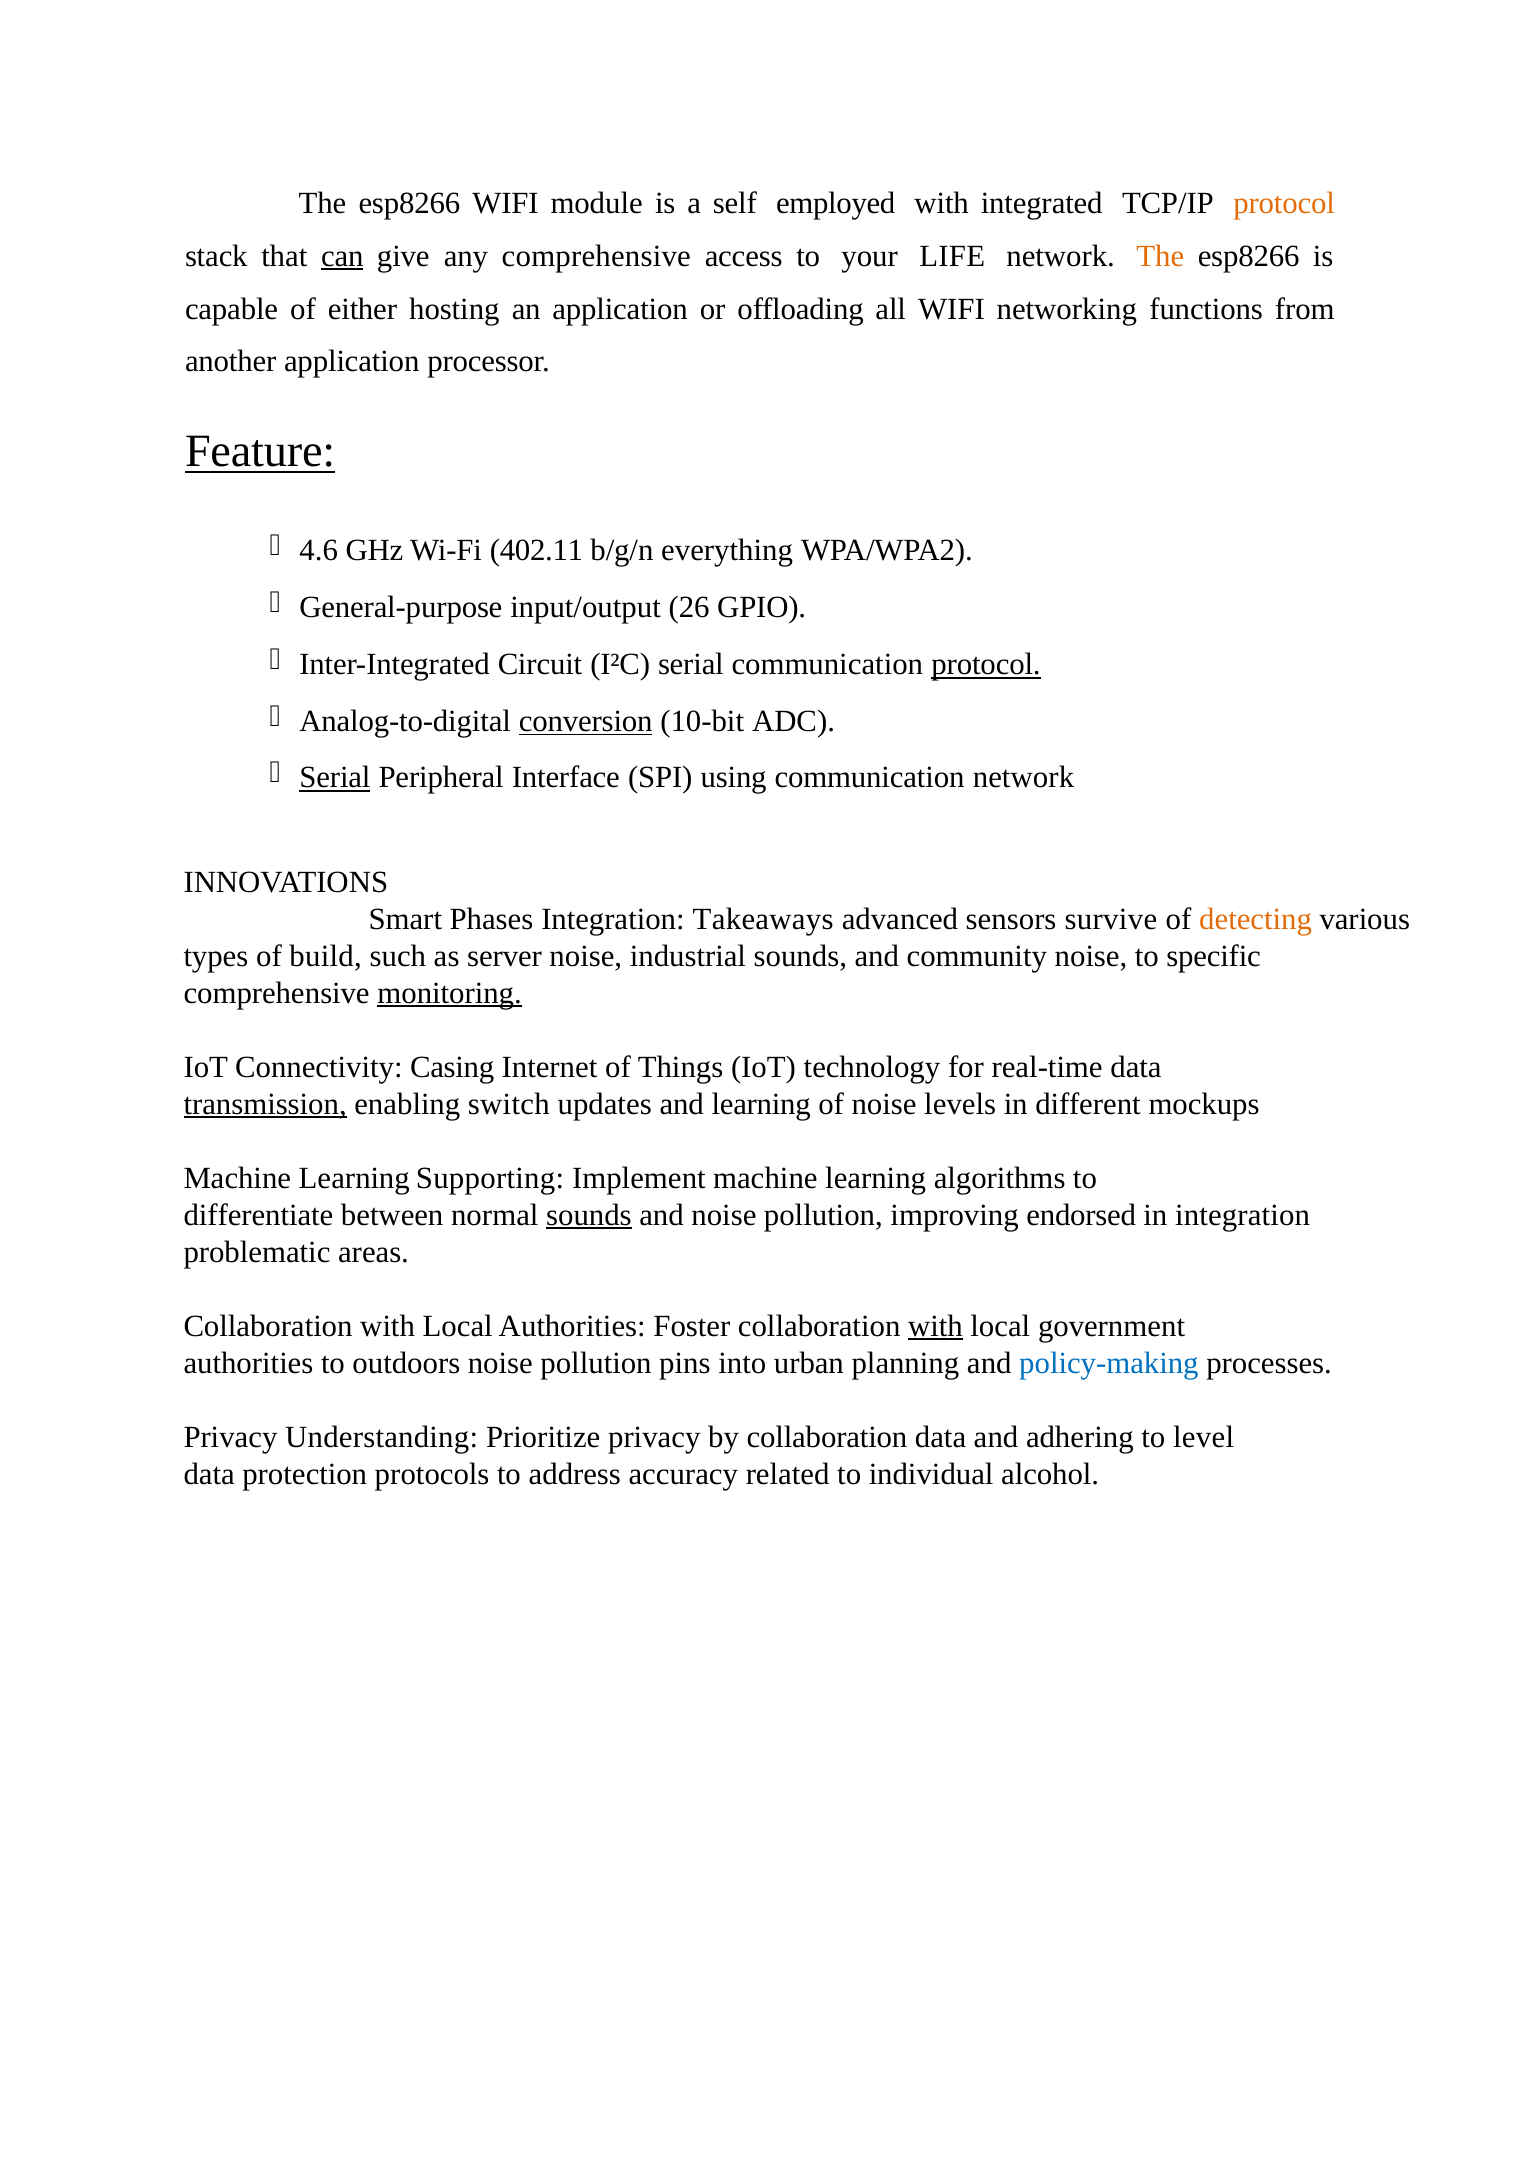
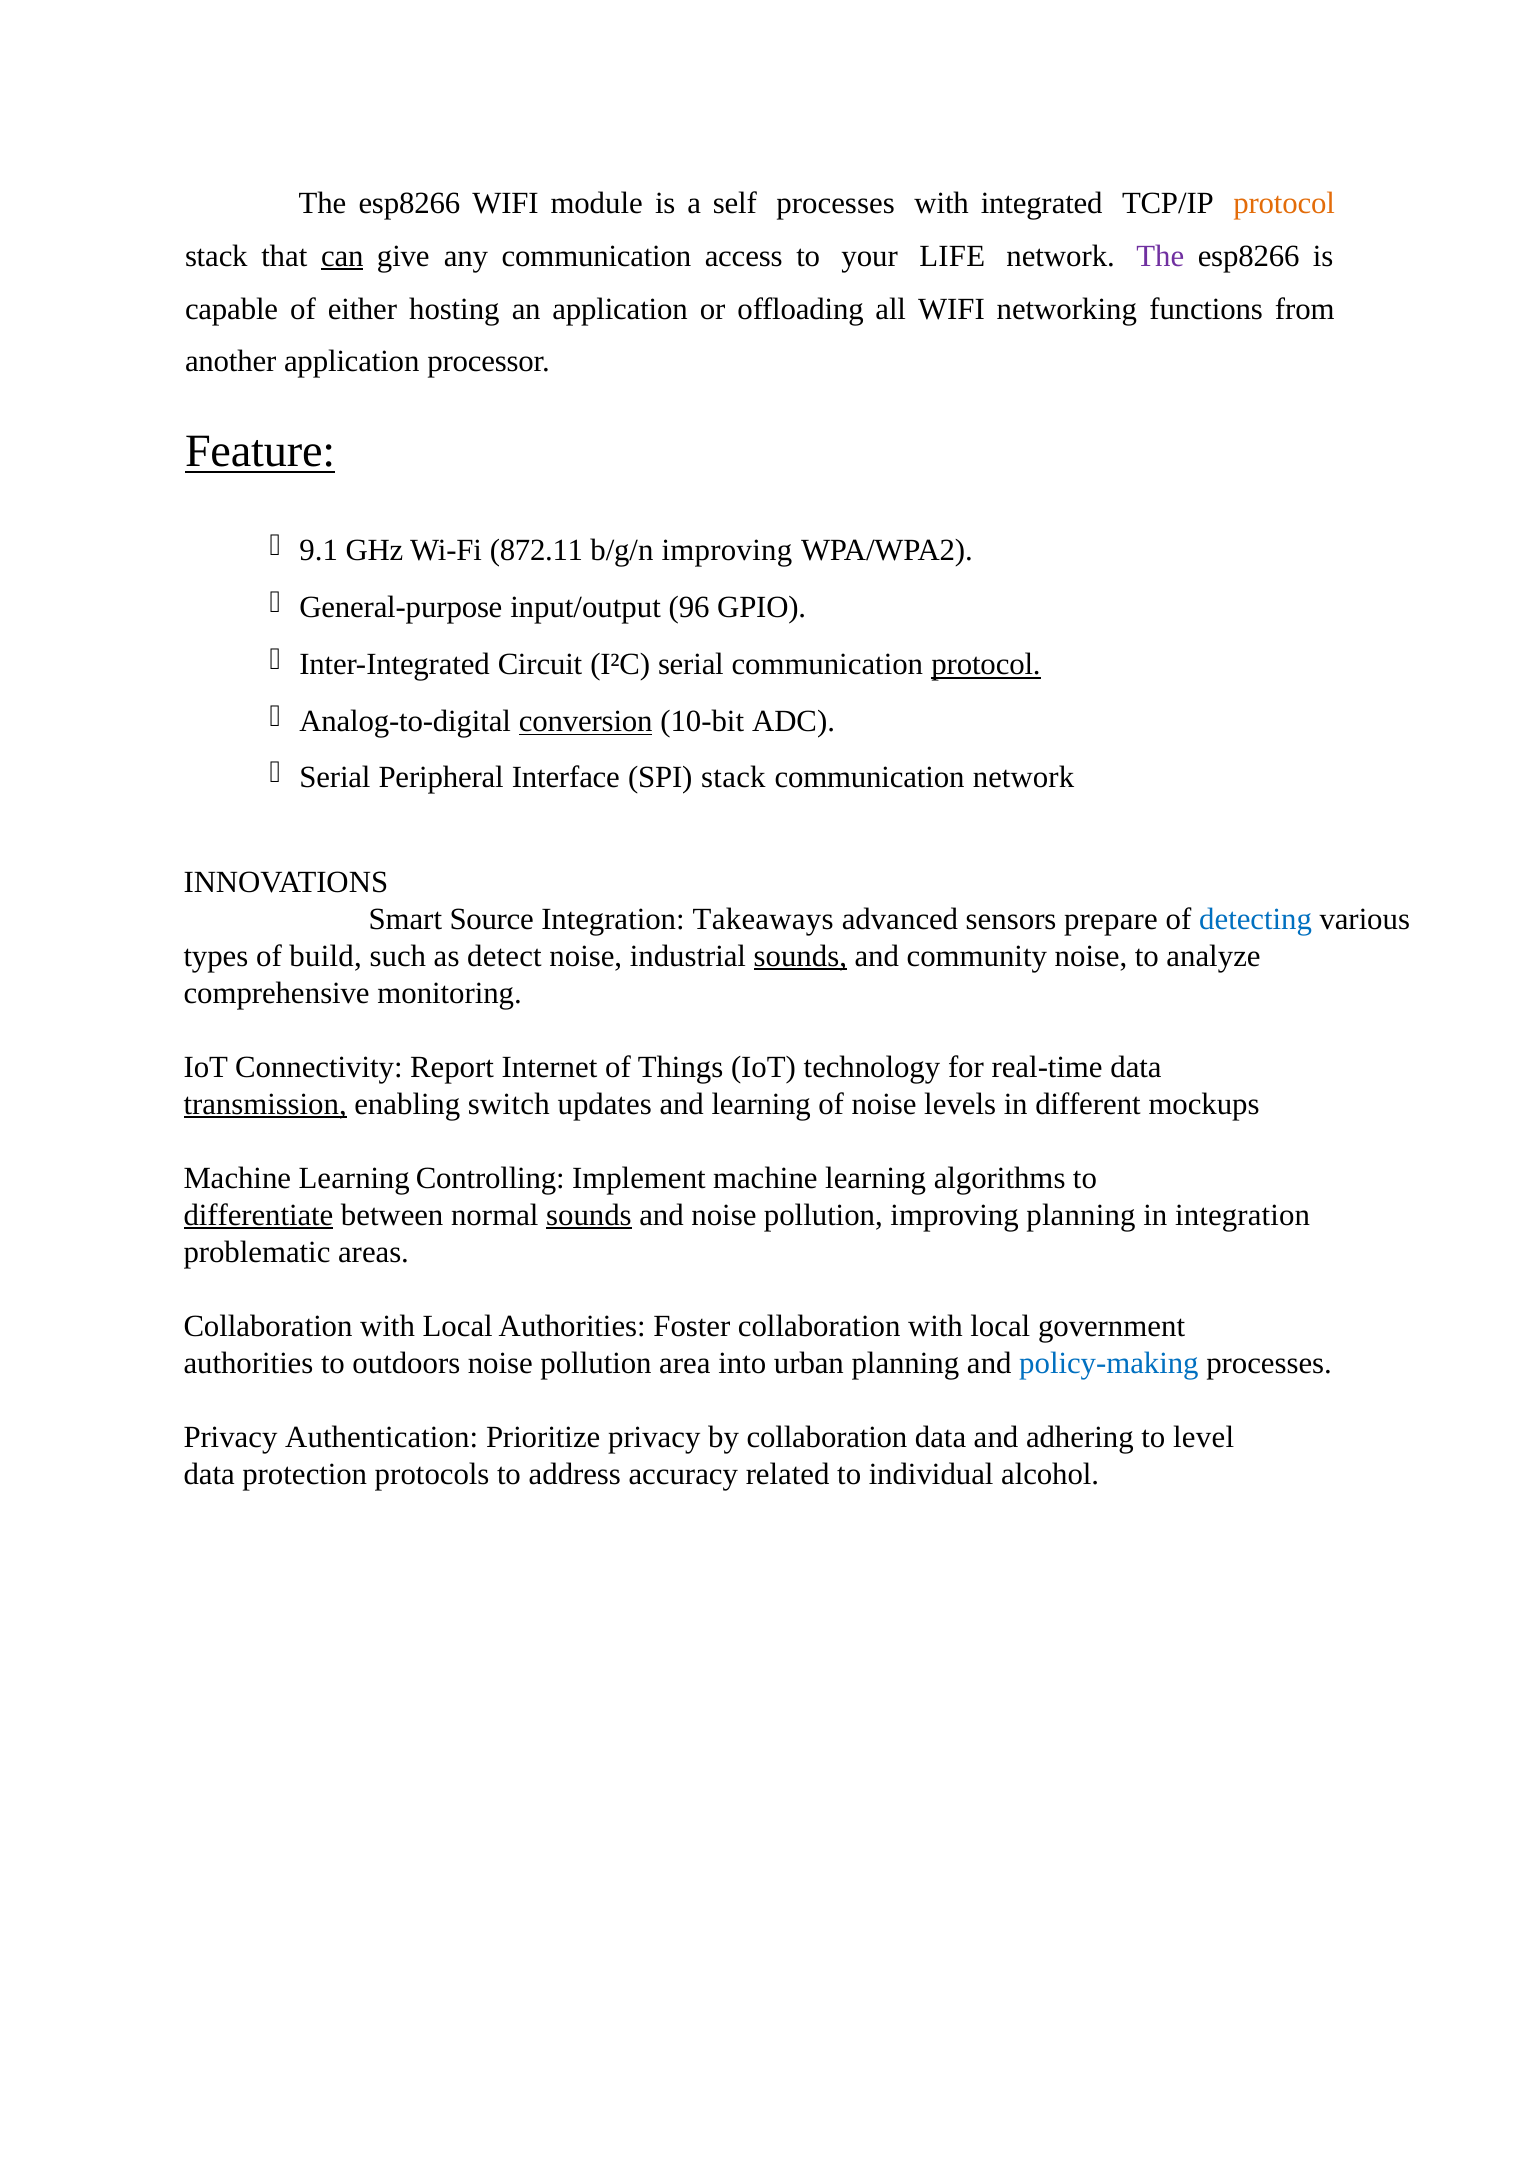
self employed: employed -> processes (836, 203)
any comprehensive: comprehensive -> communication (597, 256)
The colour: orange -> purple (1160, 256)
4.6: 4.6 -> 9.1 (319, 551)
402.11: 402.11 -> 872.11 (536, 551)
b/g/n everything: everything -> improving (727, 551)
26: 26 -> 96 (689, 607)
Serial underline: present -> none (335, 777)
SPI using: using -> stack (733, 777)
Phases: Phases -> Source (492, 919)
survive: survive -> prepare (1111, 919)
detecting colour: orange -> blue (1256, 919)
server: server -> detect (504, 956)
sounds underline: none -> present (800, 956)
specific: specific -> analyze (1214, 956)
monitoring underline: present -> none (450, 993)
Casing: Casing -> Report (452, 1067)
Supporting: Supporting -> Controlling (490, 1178)
differentiate underline: none -> present (258, 1215)
improving endorsed: endorsed -> planning (1081, 1215)
with underline: present -> none (935, 1326)
pins: pins -> area (685, 1363)
Understanding: Understanding -> Authentication (382, 1437)
